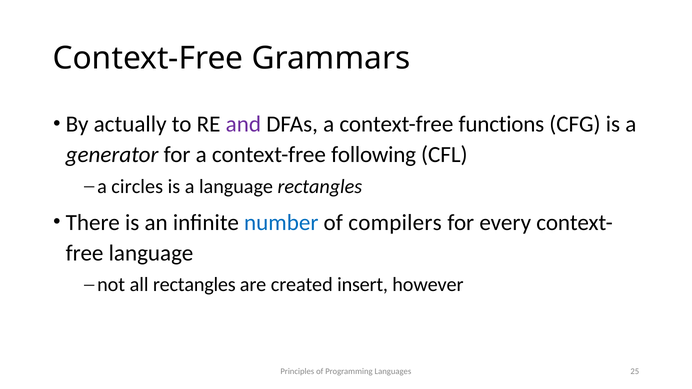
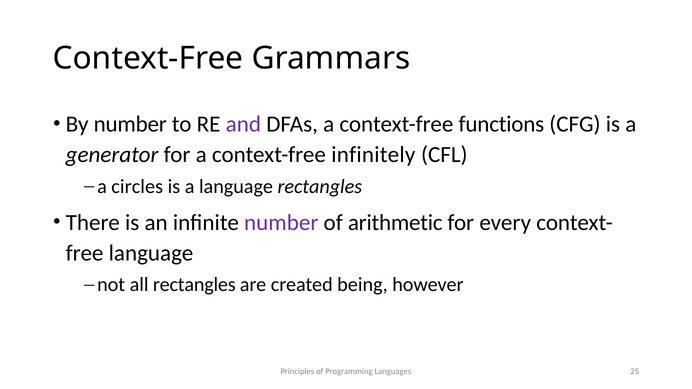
By actually: actually -> number (130, 124)
following: following -> infinitely (373, 155)
number colour: blue -> purple (281, 223)
compilers: compilers -> arithmetic (395, 223)
insert: insert -> being (362, 285)
